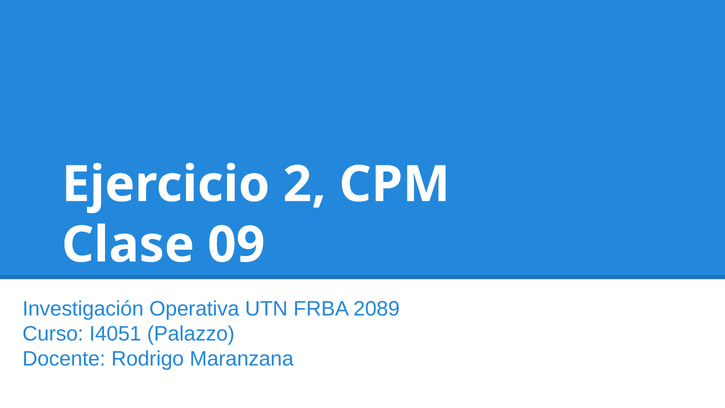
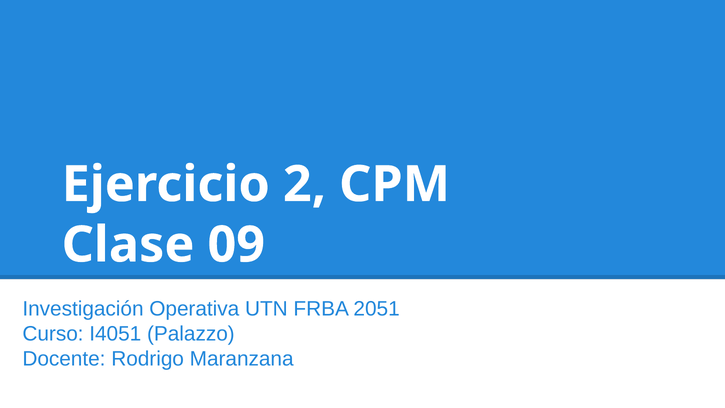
2089: 2089 -> 2051 (377, 309)
